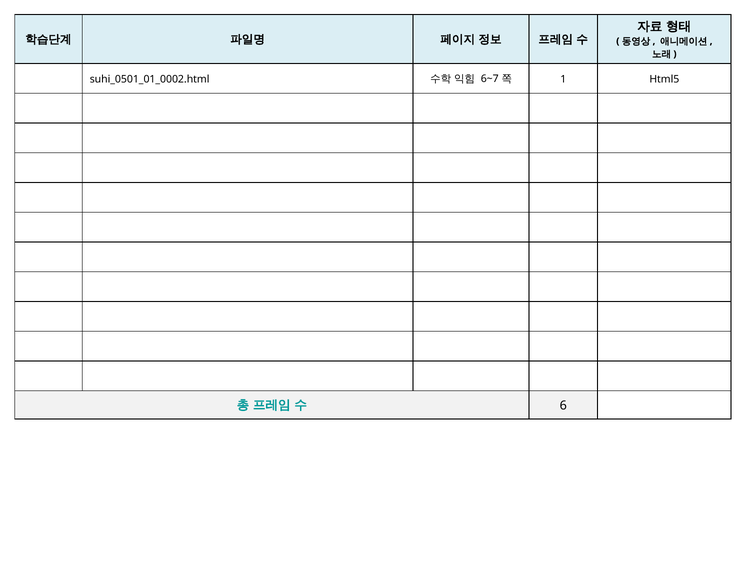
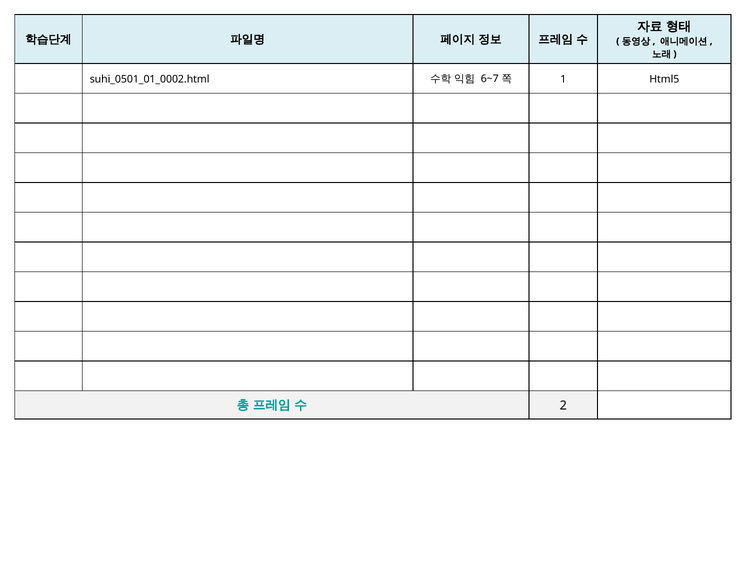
6: 6 -> 2 (563, 406)
